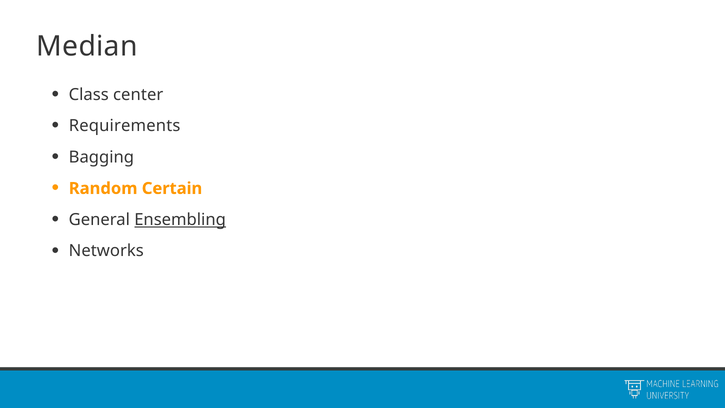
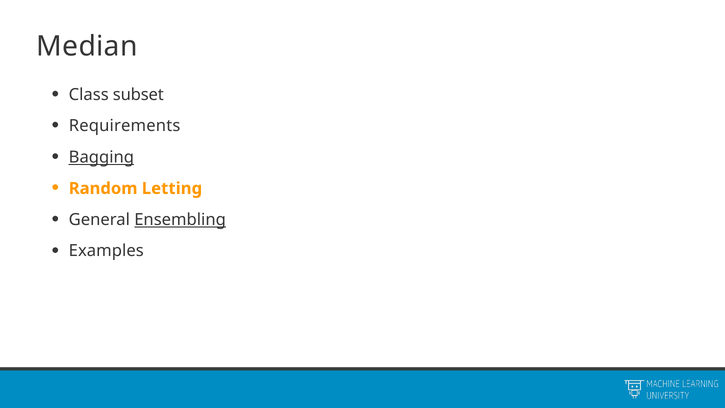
center: center -> subset (138, 95)
Bagging underline: none -> present (101, 157)
Certain: Certain -> Letting (172, 188)
Networks: Networks -> Examples (106, 251)
